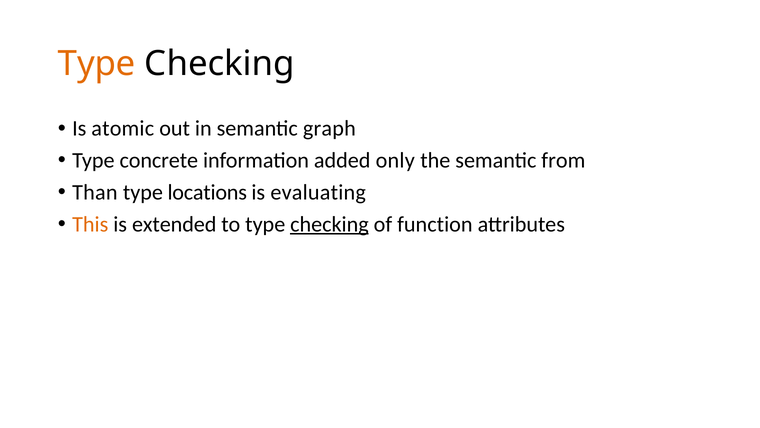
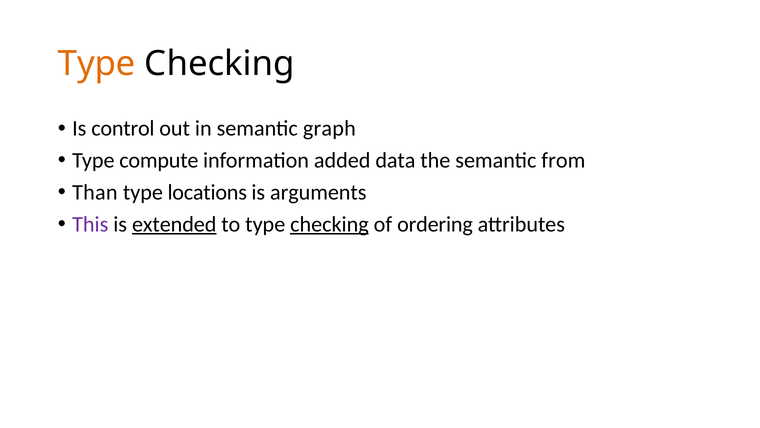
atomic: atomic -> control (123, 128)
concrete: concrete -> compute (159, 160)
only: only -> data (395, 160)
evaluating: evaluating -> arguments (318, 192)
This colour: orange -> purple (90, 224)
extended underline: none -> present (174, 224)
function: function -> ordering (435, 224)
